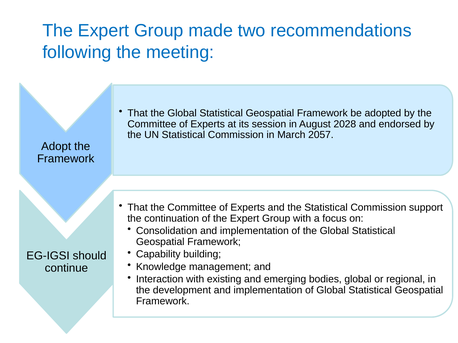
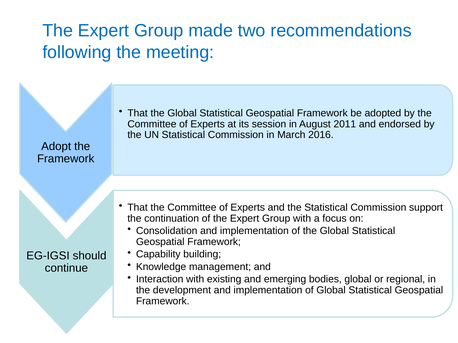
2028: 2028 -> 2011 (345, 124)
2057: 2057 -> 2016 (321, 135)
